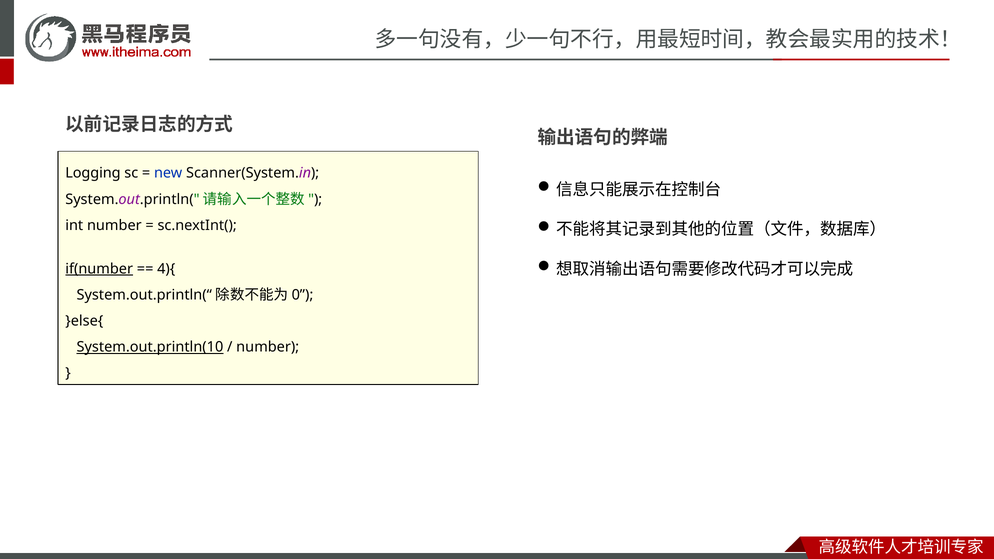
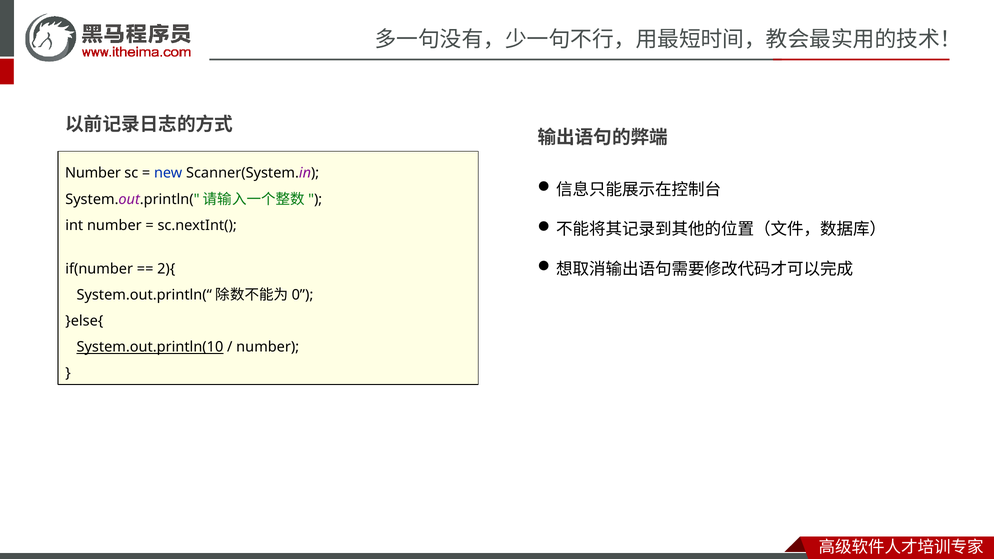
Logging: Logging -> Number (93, 173)
if(number underline: present -> none (99, 269)
4){: 4){ -> 2){ (166, 269)
